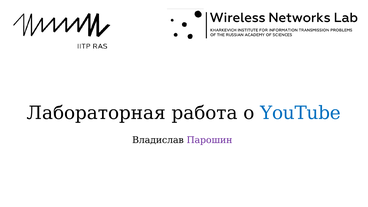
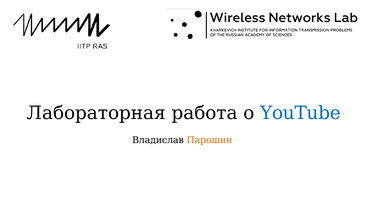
Парошин colour: purple -> orange (210, 140)
